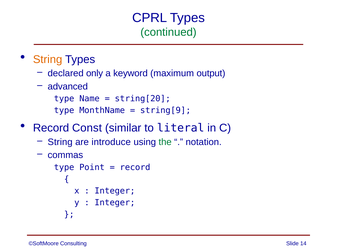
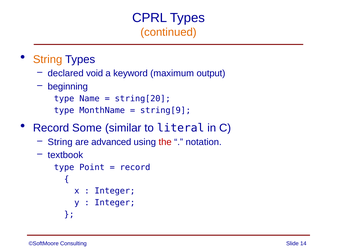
continued colour: green -> orange (168, 32)
only: only -> void (95, 74)
advanced: advanced -> beginning (68, 87)
Const: Const -> Some (87, 128)
introduce: introduce -> advanced (111, 142)
the colour: green -> red (165, 142)
commas: commas -> textbook (65, 156)
